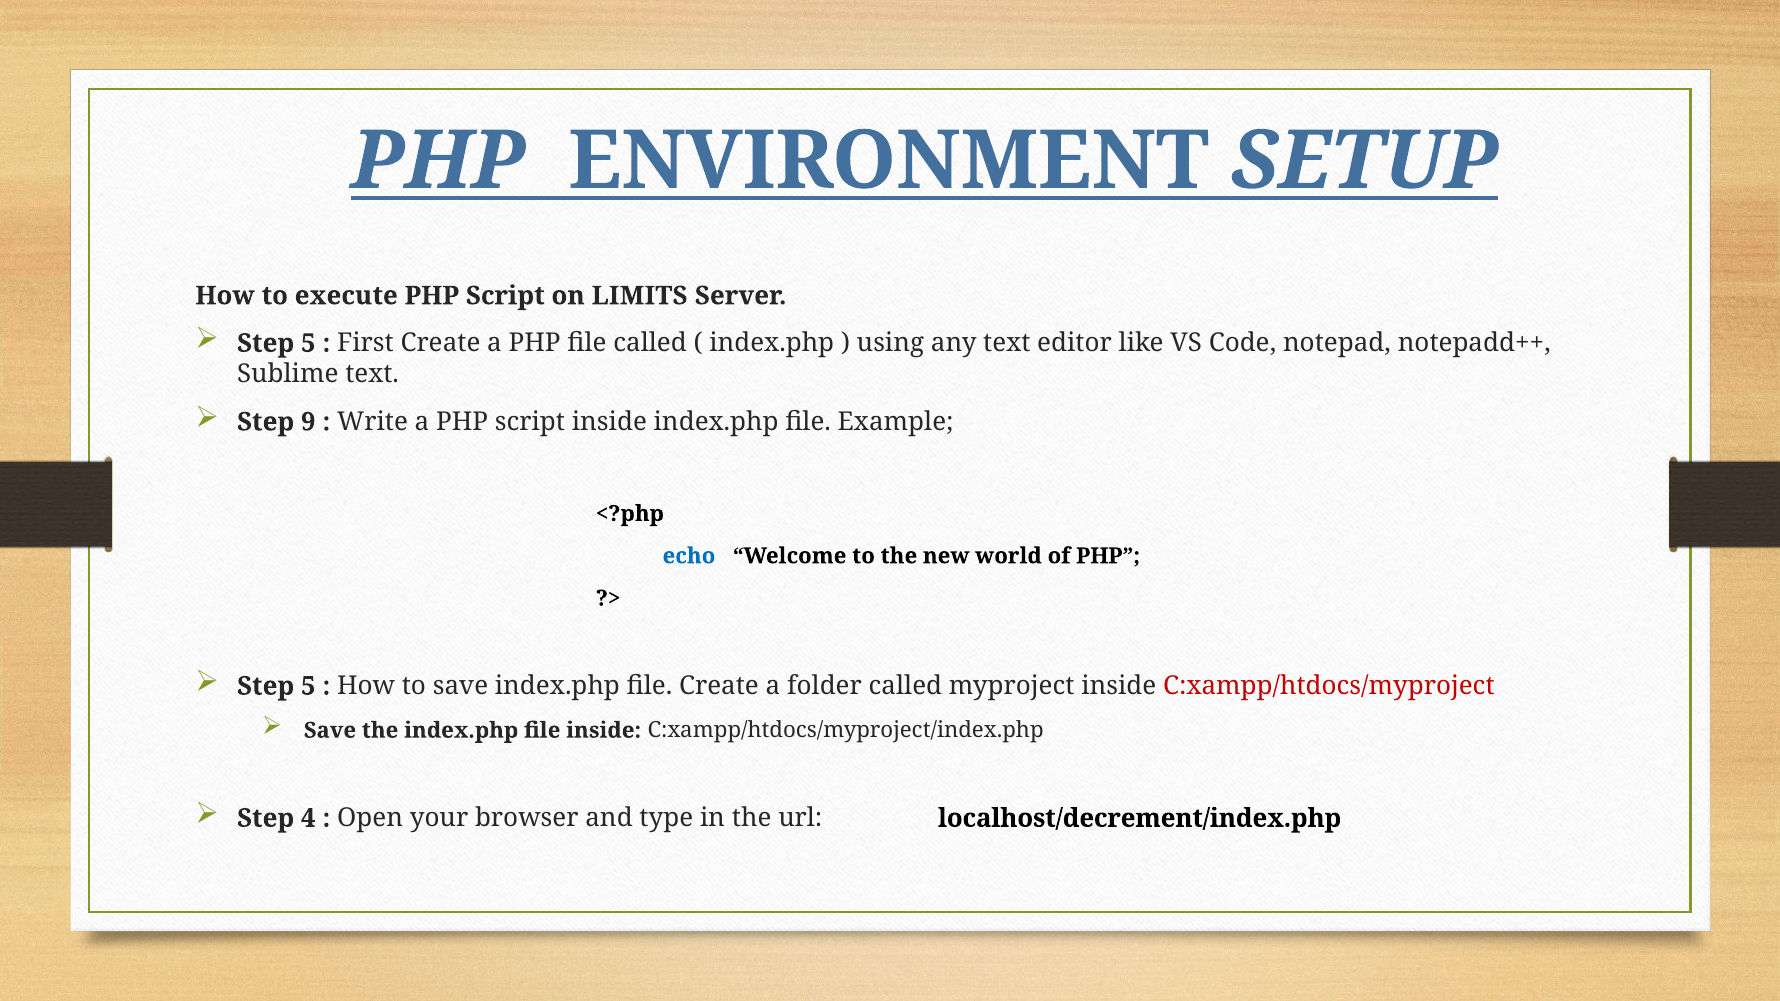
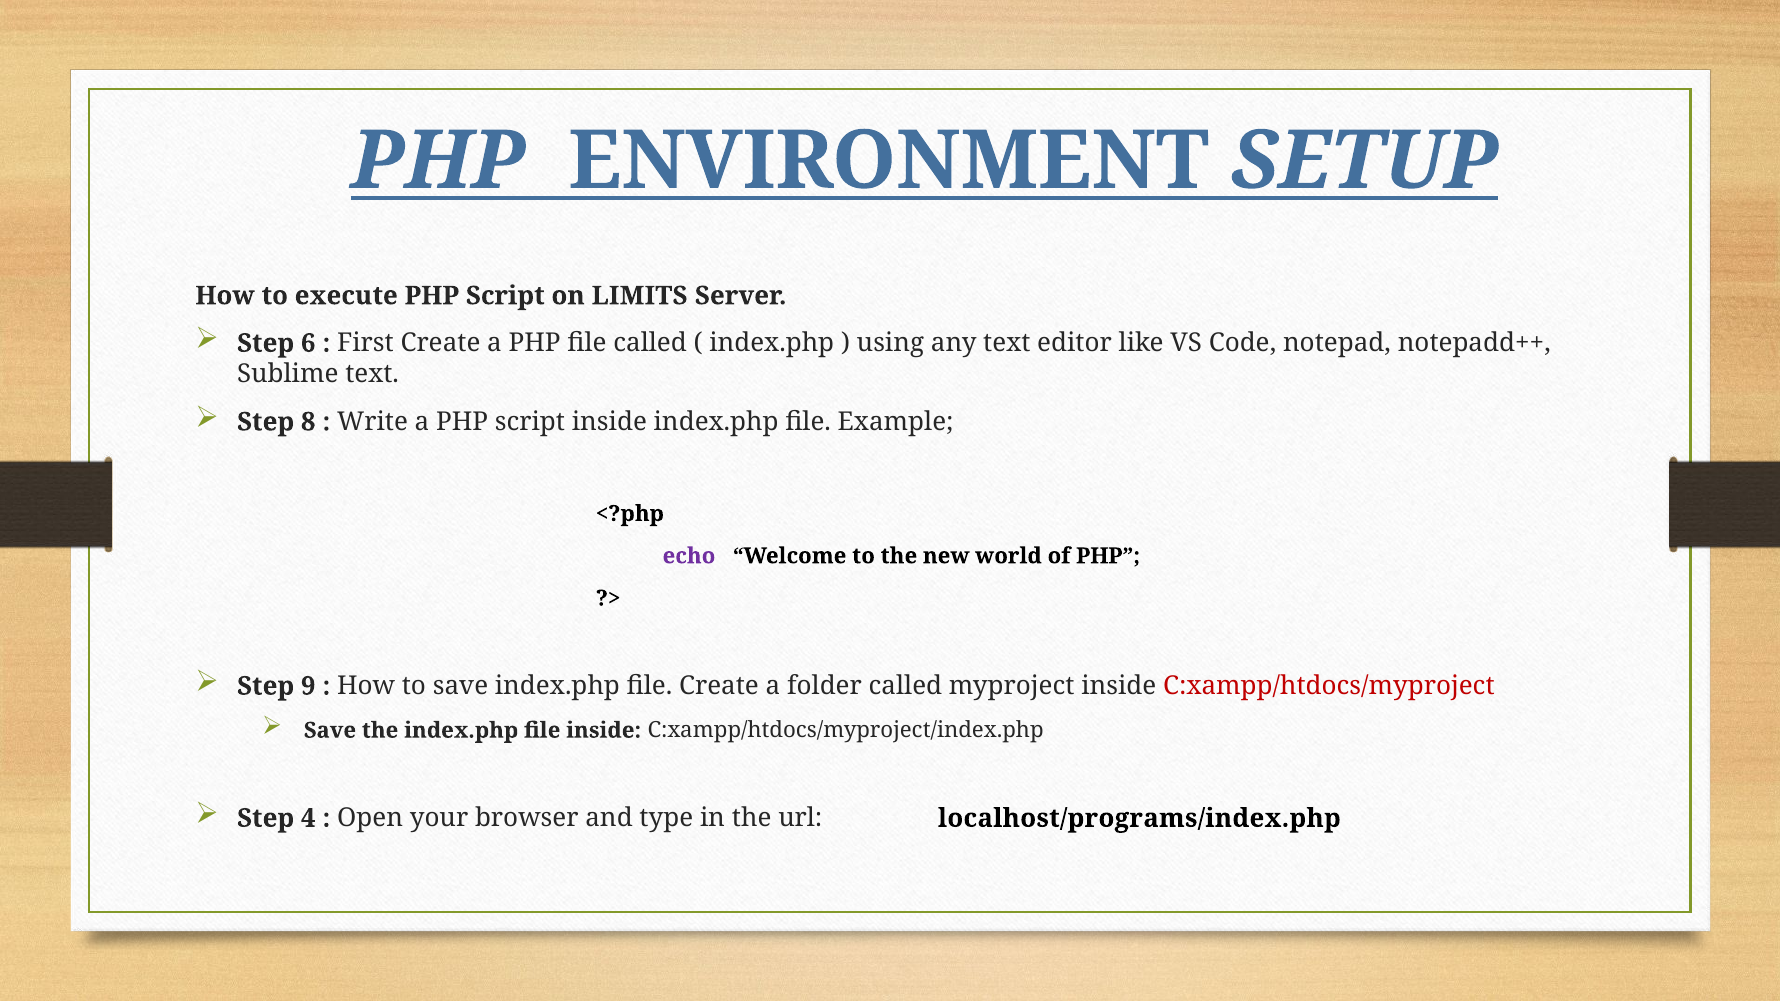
5: 5 -> 6 (308, 343)
9: 9 -> 8 (308, 422)
echo colour: blue -> purple (689, 556)
5: 5 -> 9 (308, 686)
localhost/decrement/index.php: localhost/decrement/index.php -> localhost/programs/index.php (1139, 818)
